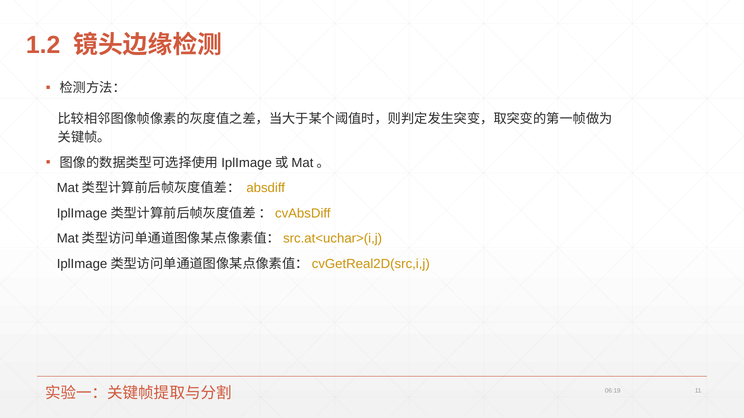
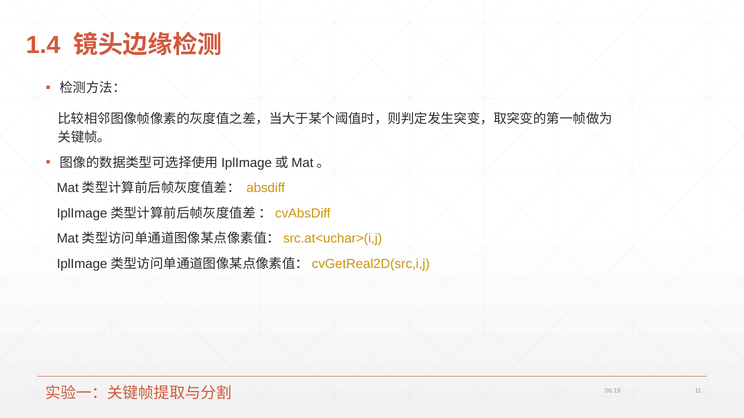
1.2: 1.2 -> 1.4 (43, 45)
